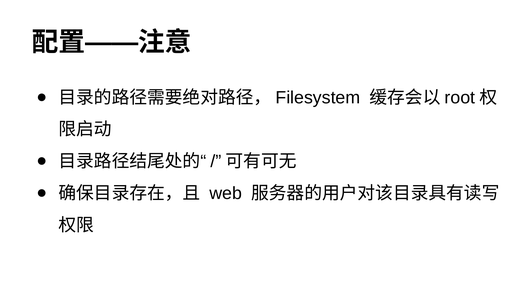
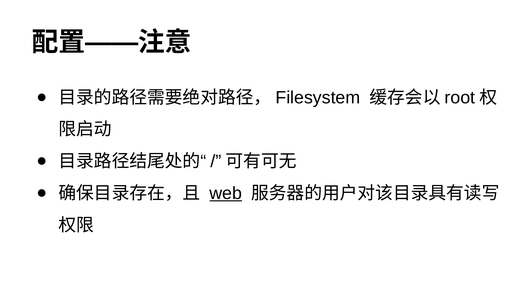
web underline: none -> present (226, 193)
